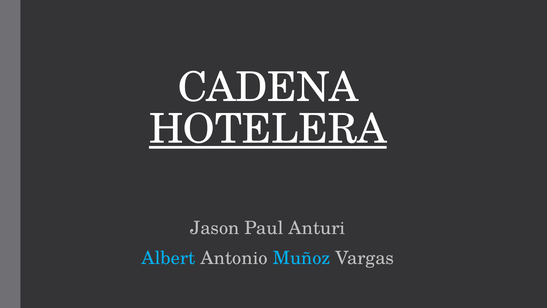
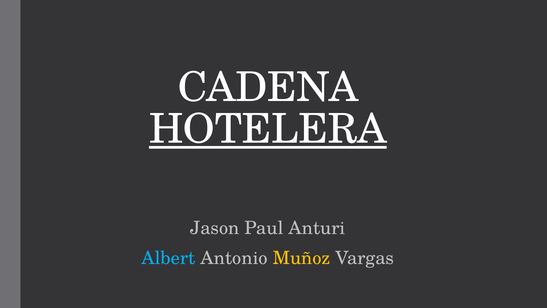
Muñoz colour: light blue -> yellow (302, 258)
